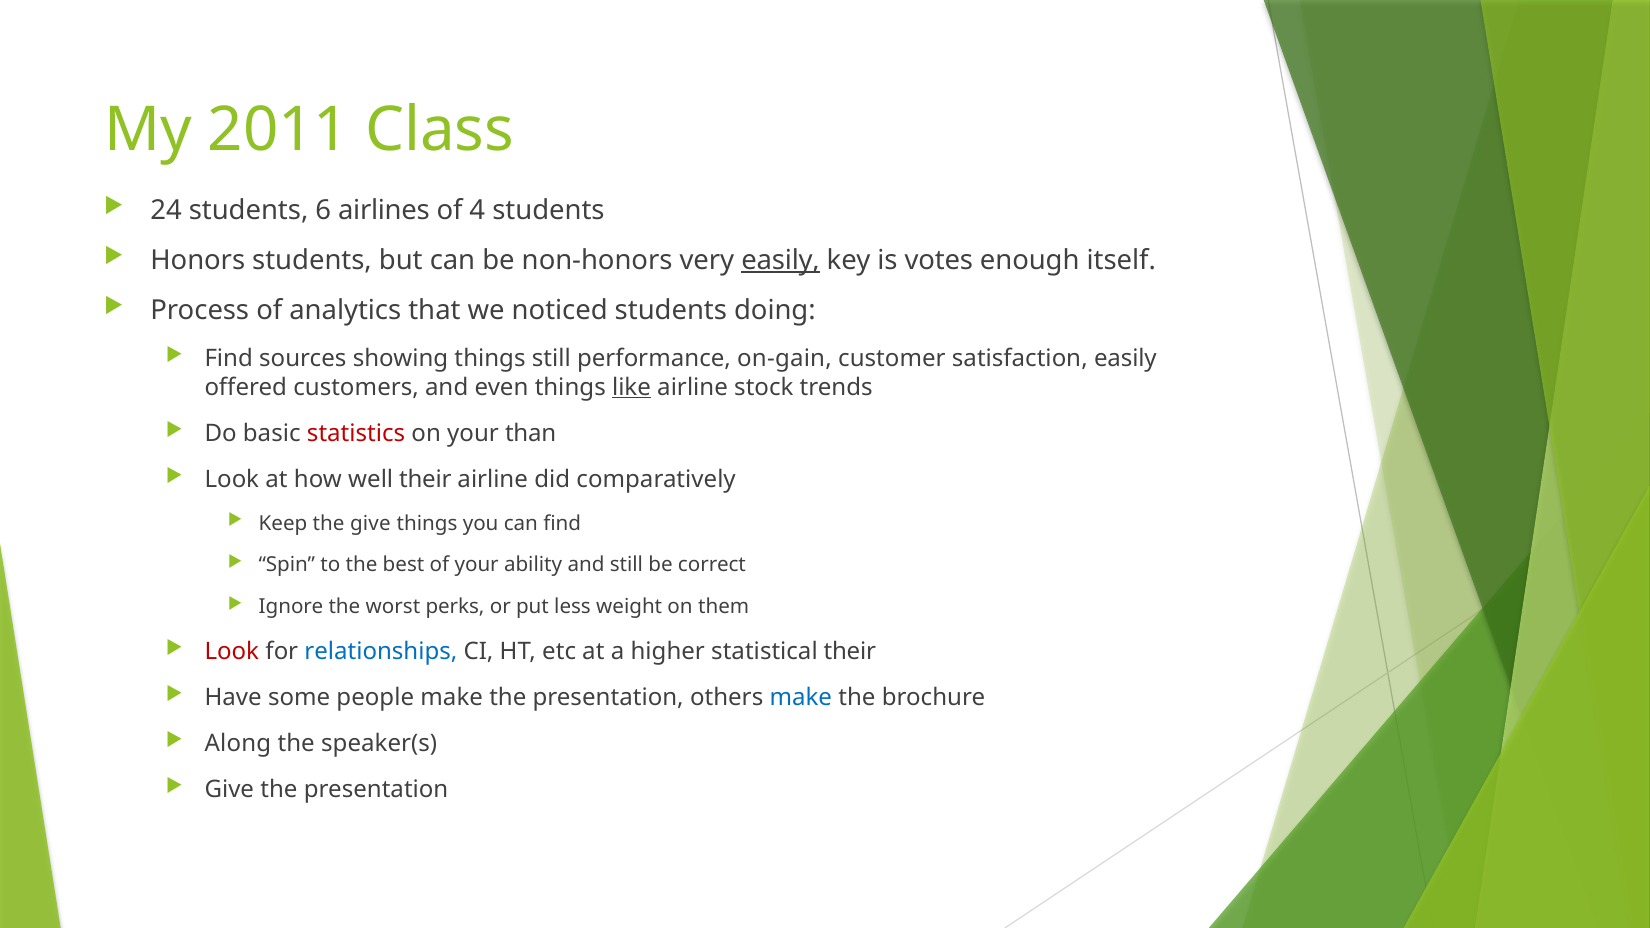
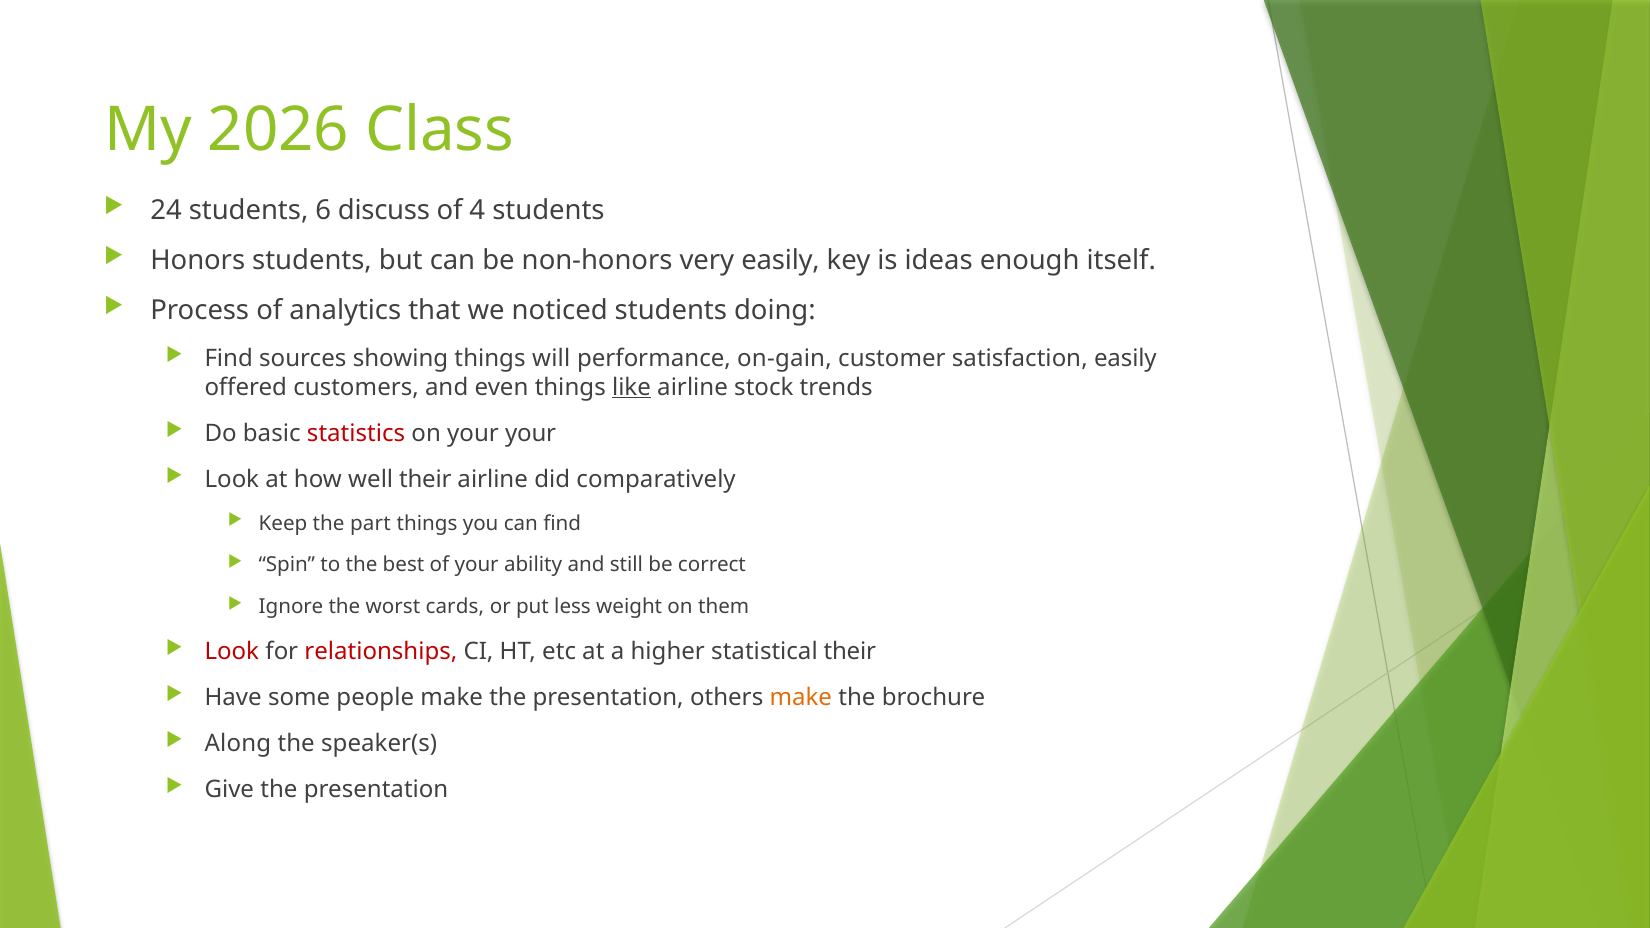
2011: 2011 -> 2026 (278, 130)
airlines: airlines -> discuss (384, 210)
easily underline: present -> none (781, 260)
votes: votes -> ideas (939, 260)
things still: still -> will (551, 358)
your than: than -> your (531, 433)
the give: give -> part (370, 523)
perks: perks -> cards (455, 607)
relationships colour: blue -> red (381, 651)
make colour: blue -> orange (801, 698)
